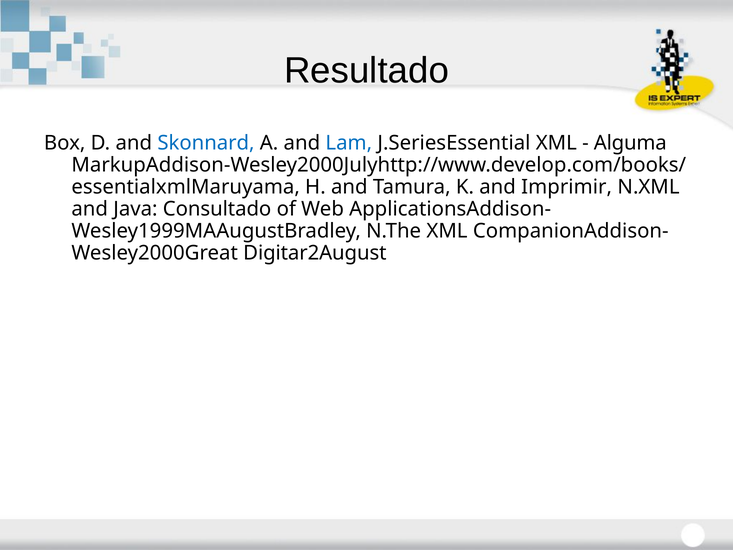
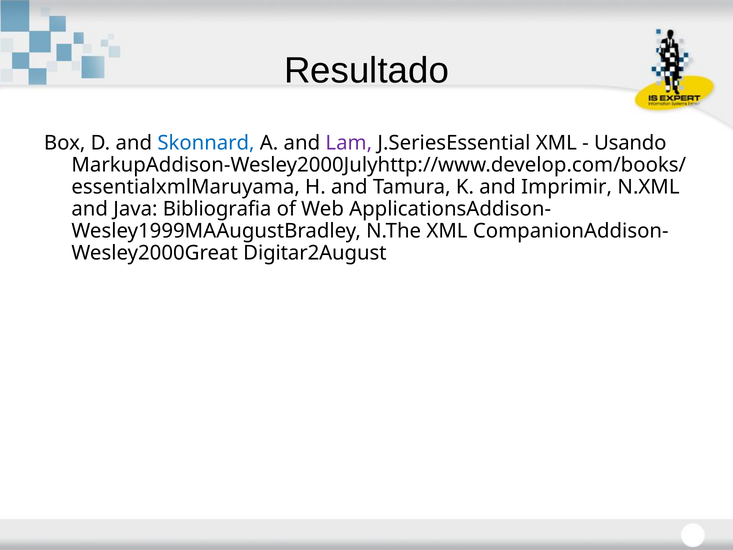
Lam colour: blue -> purple (349, 143)
Alguma: Alguma -> Usando (630, 143)
Consultado: Consultado -> Bibliografia (217, 209)
